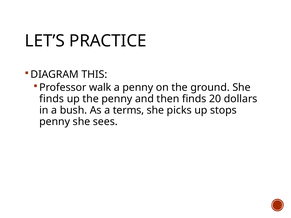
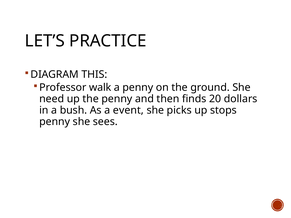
finds: finds -> need (52, 99)
terms: terms -> event (128, 110)
